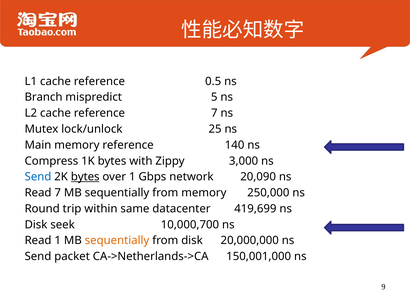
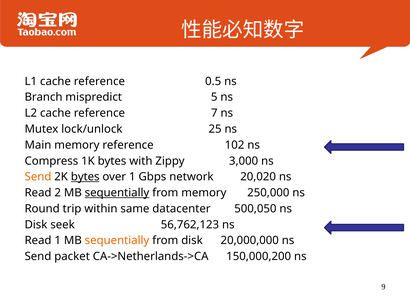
140: 140 -> 102 (235, 145)
Send colour: blue -> orange (38, 177)
20,090: 20,090 -> 20,020 (258, 177)
Read 7: 7 -> 2 (58, 193)
sequentially underline: none -> present (117, 193)
419,699: 419,699 -> 500,050 (255, 209)
10,000,700: 10,000,700 -> 56,762,123 (190, 225)
150,001,000: 150,001,000 -> 150,000,200 (259, 257)
